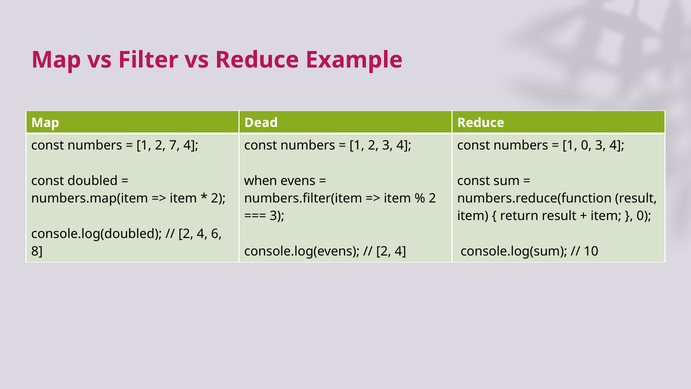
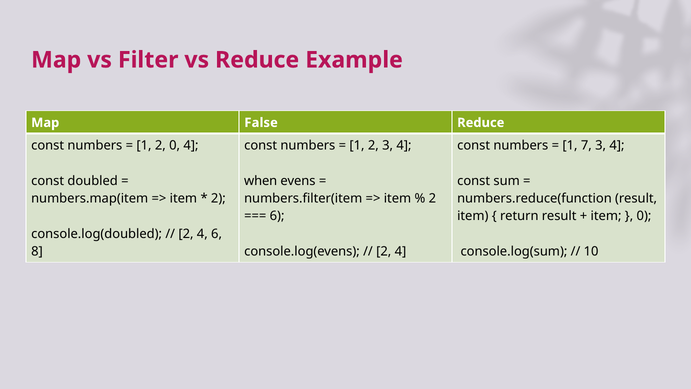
Dead: Dead -> False (261, 123)
2 7: 7 -> 0 (175, 145)
1 0: 0 -> 7 (586, 145)
3: 3 -> 6 (277, 216)
